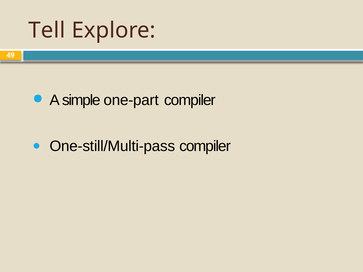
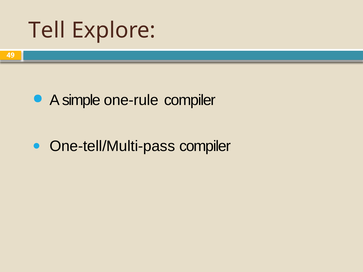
one-part: one-part -> one-rule (131, 100)
One-still/Multi-pass: One-still/Multi-pass -> One-tell/Multi-pass (112, 146)
